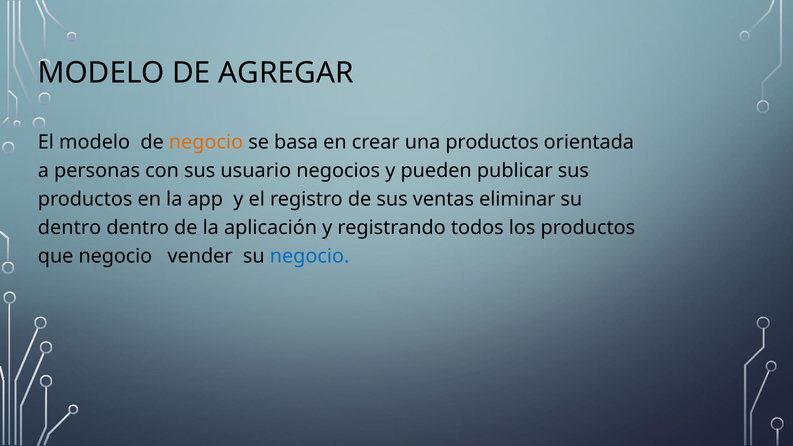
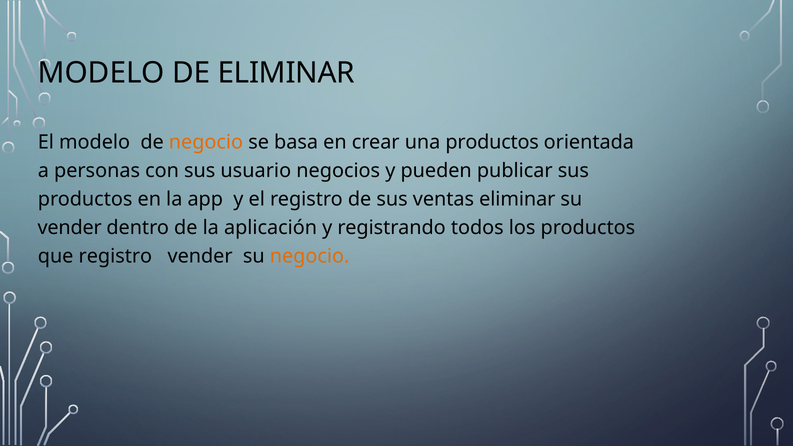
DE AGREGAR: AGREGAR -> ELIMINAR (286, 73)
dentro: dentro -> vender (70, 228)
que negocio: negocio -> registro (115, 256)
negocio colour: blue -> orange (310, 256)
